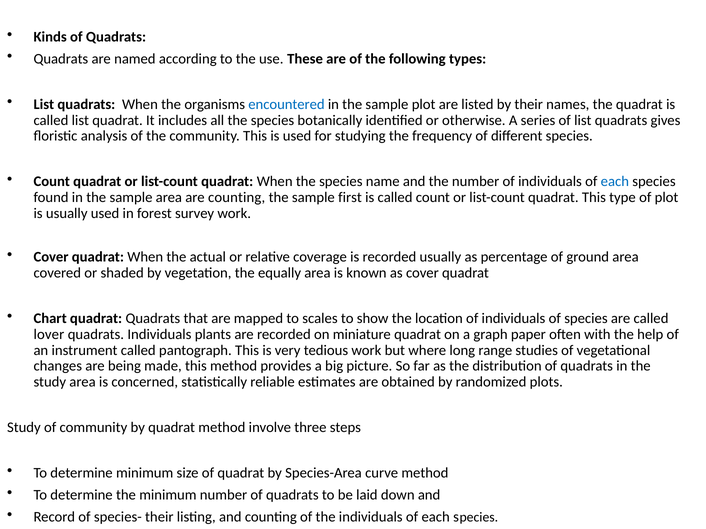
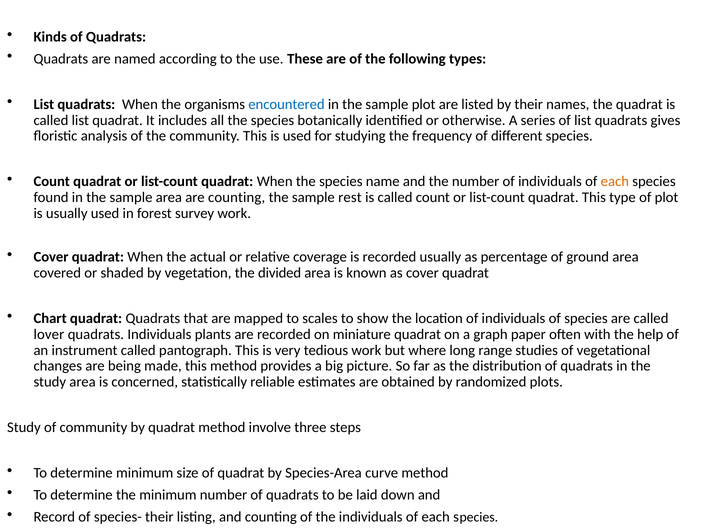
each colour: blue -> orange (615, 182)
first: first -> rest (350, 198)
equally: equally -> divided (280, 273)
